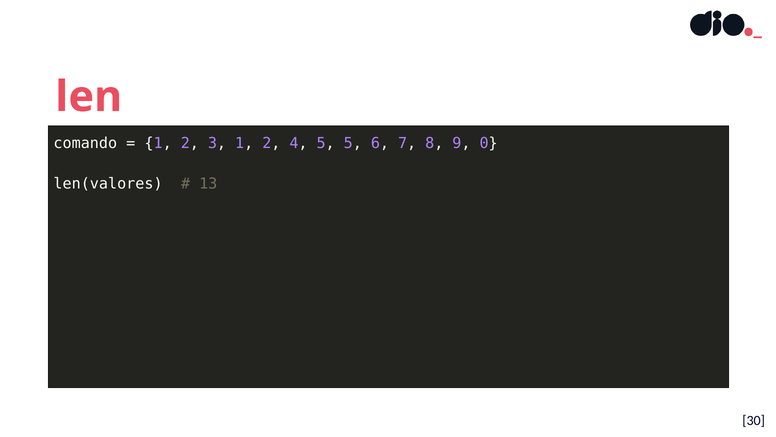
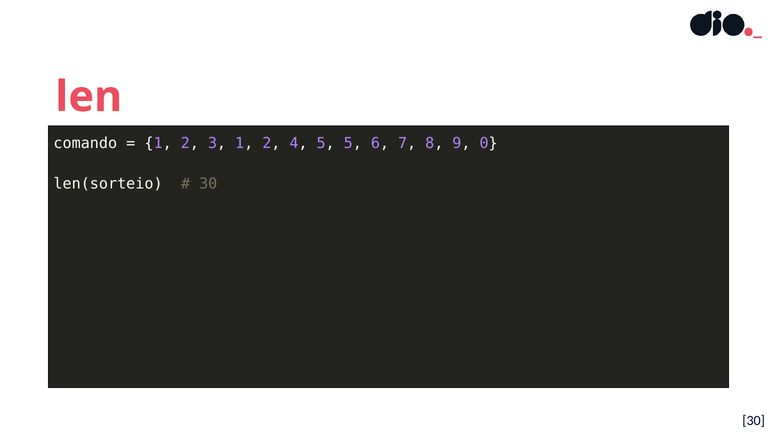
len(valores: len(valores -> len(sorteio (108, 184)
13: 13 -> 30 (208, 184)
